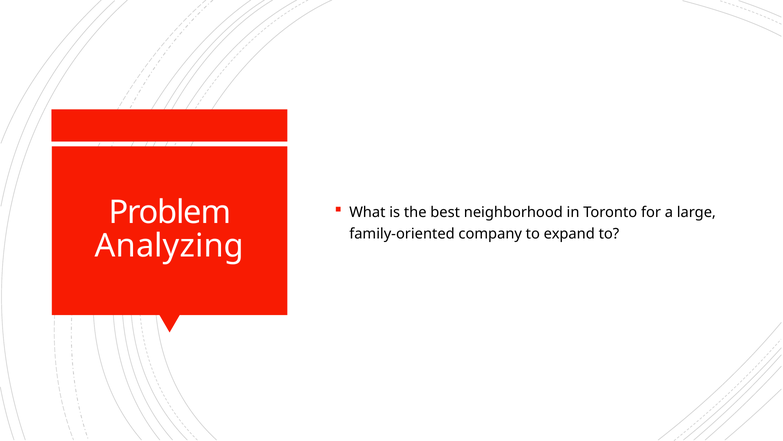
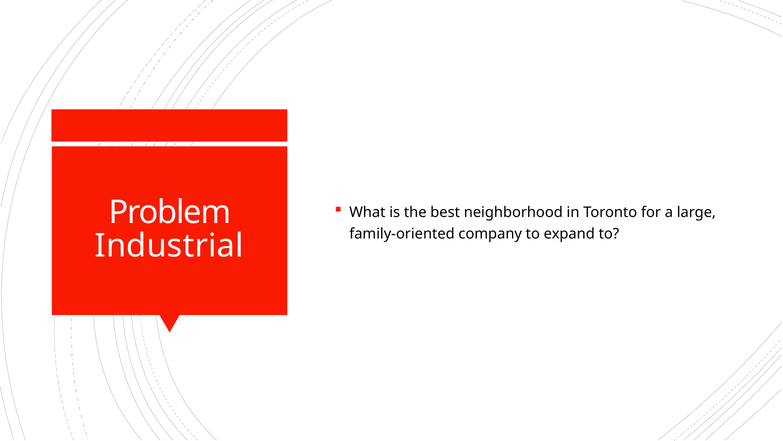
Analyzing: Analyzing -> Industrial (169, 246)
